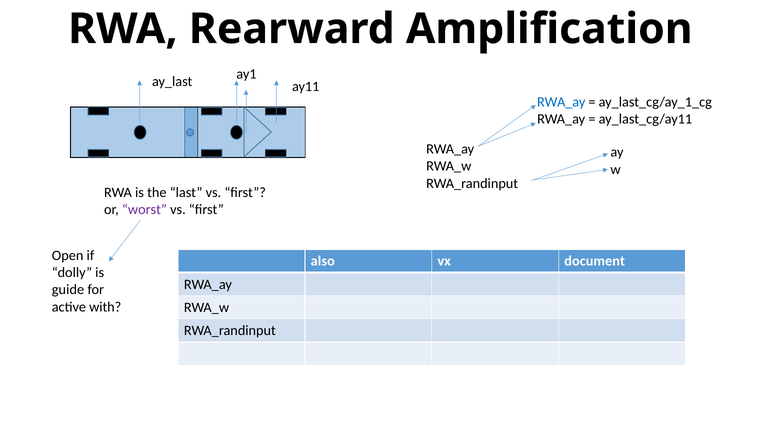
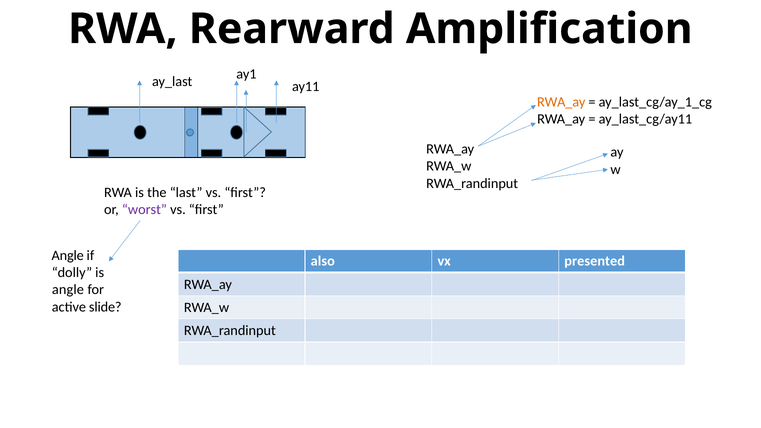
RWA_ay colour: blue -> orange (561, 102)
Open: Open -> Angle (68, 256)
document: document -> presented (595, 261)
guide: guide -> angle (68, 290)
with: with -> slide (105, 307)
